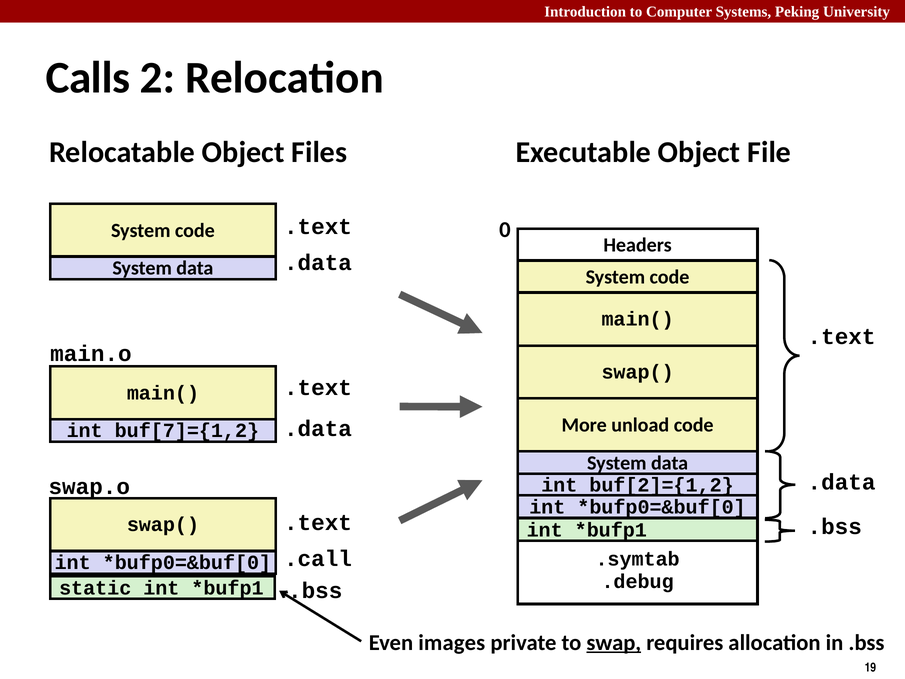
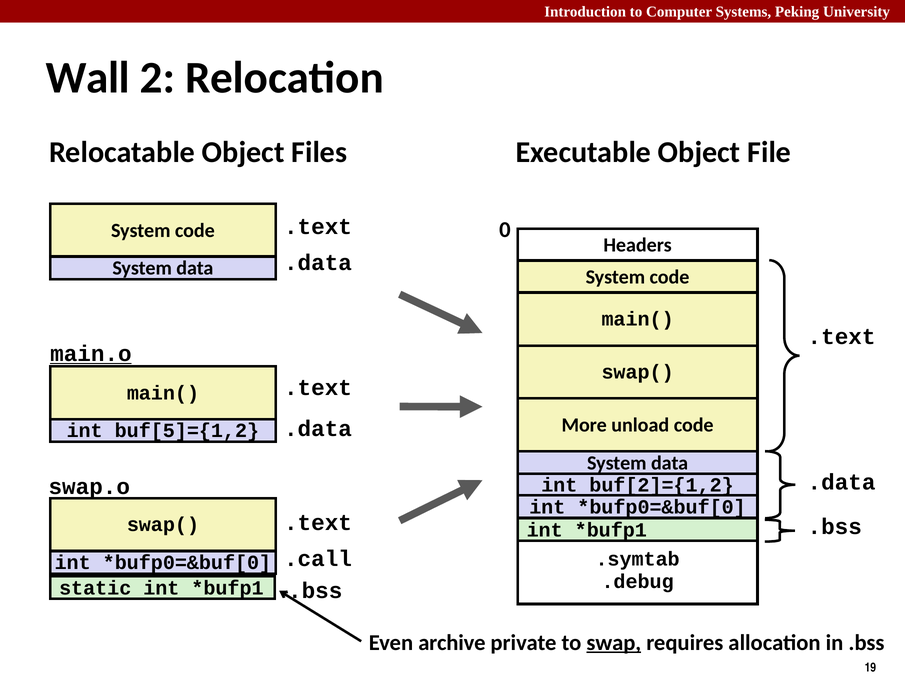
Calls: Calls -> Wall (88, 78)
main.o underline: none -> present (91, 354)
buf[7]={1,2: buf[7]={1,2 -> buf[5]={1,2 (187, 431)
images: images -> archive (452, 642)
